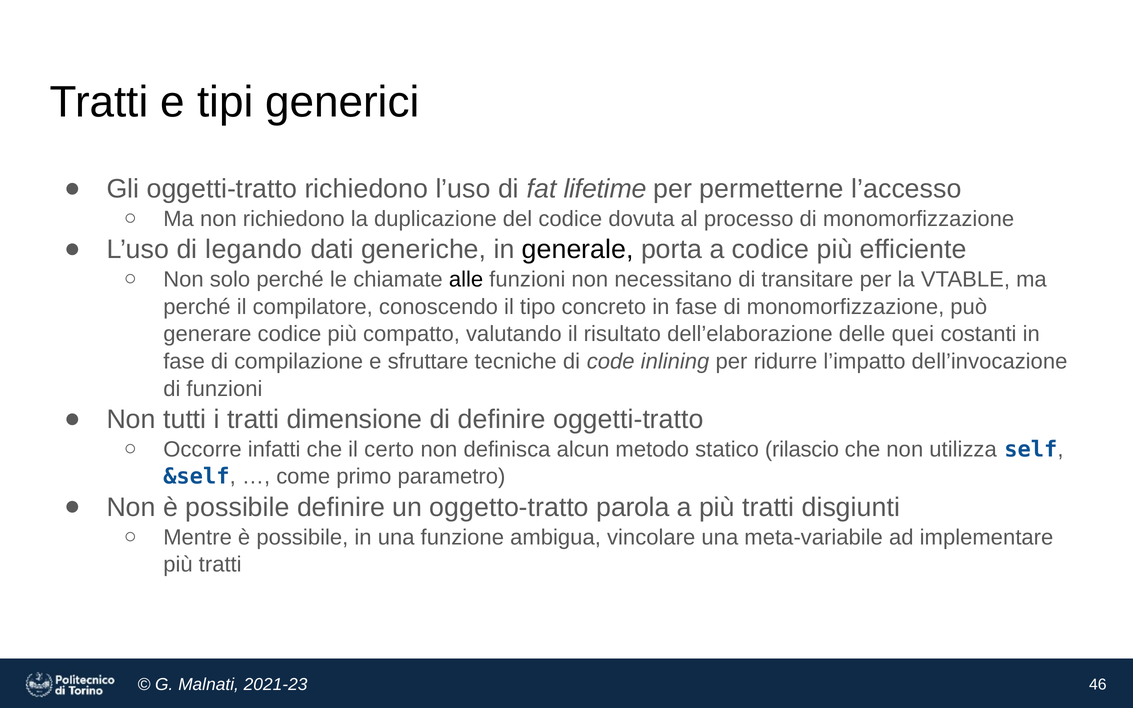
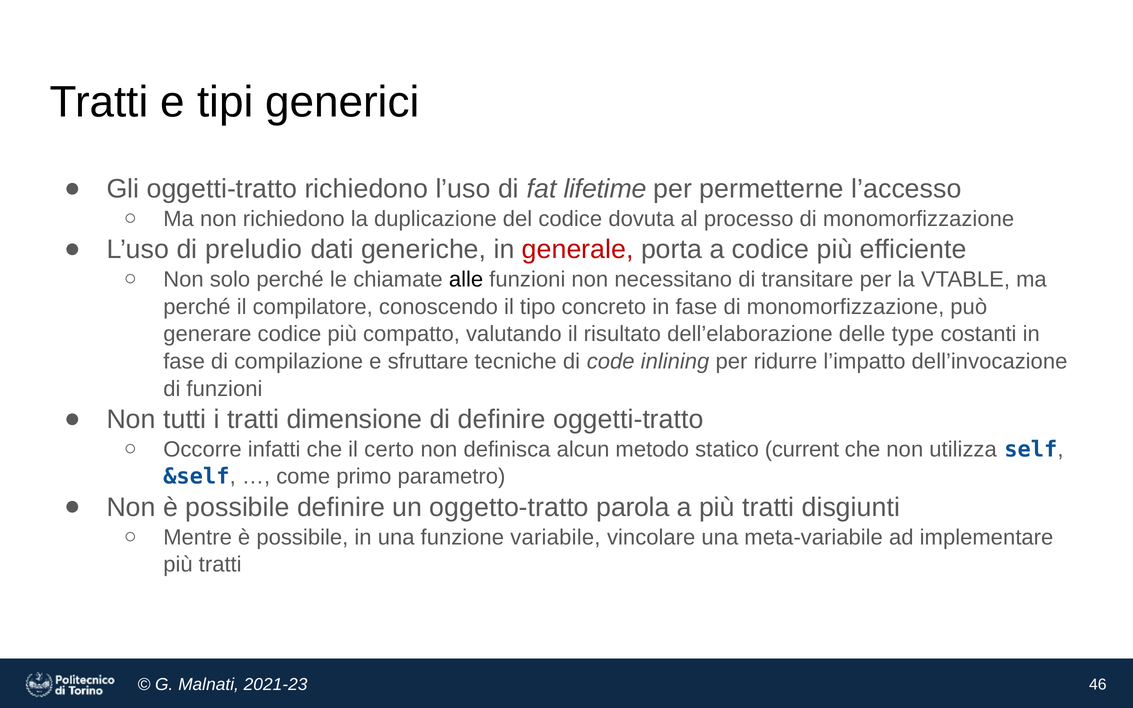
legando: legando -> preludio (254, 250)
generale colour: black -> red (578, 250)
quei: quei -> type (913, 334)
rilascio: rilascio -> current (802, 449)
ambigua: ambigua -> variabile (555, 537)
